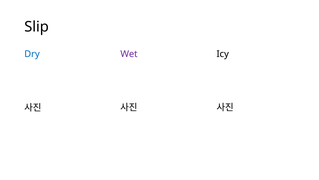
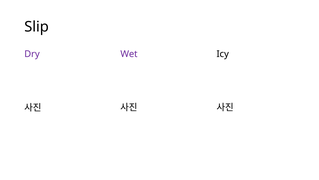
Dry colour: blue -> purple (32, 54)
